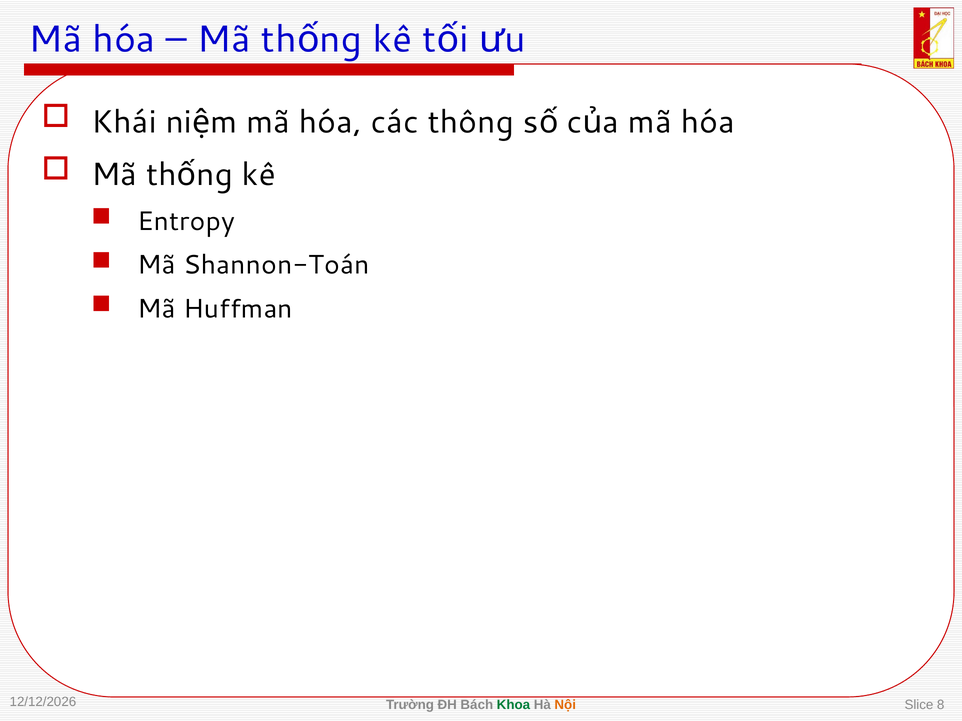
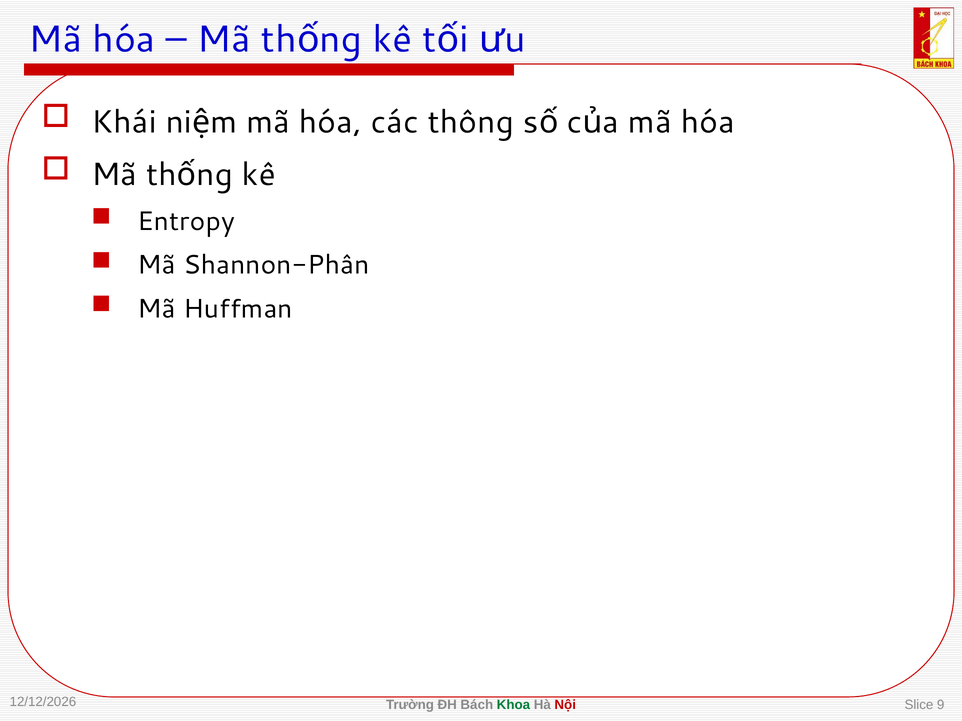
Shannon-Toán: Shannon-Toán -> Shannon-Phân (276, 265)
8: 8 -> 9 (941, 705)
Nội colour: orange -> red (565, 705)
